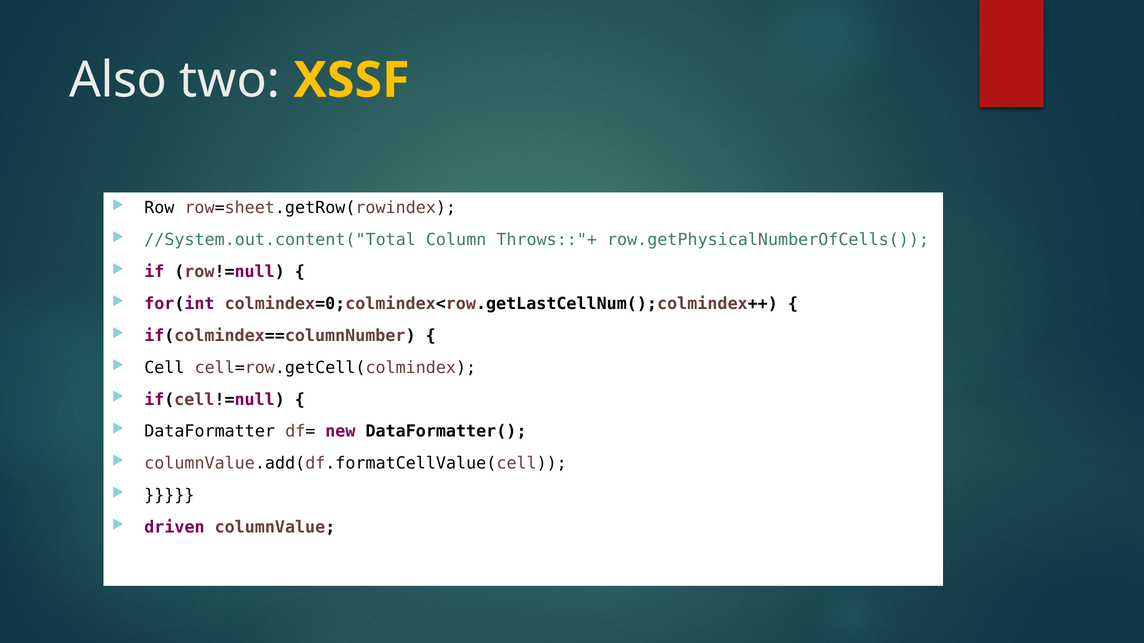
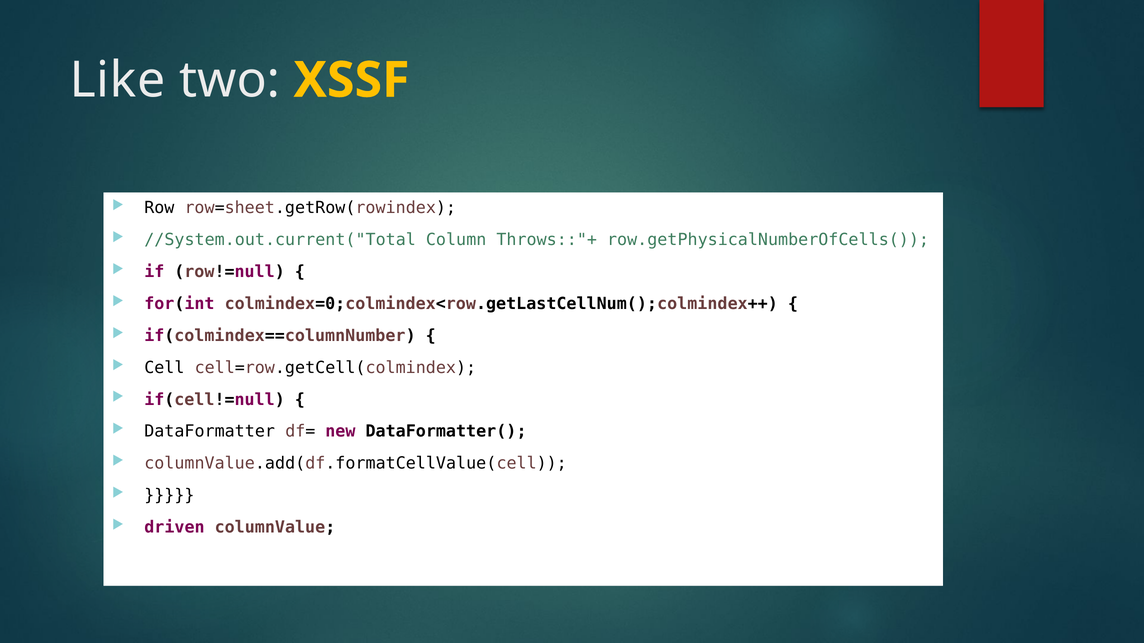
Also: Also -> Like (117, 80)
//System.out.content("Total: //System.out.content("Total -> //System.out.current("Total (280, 240)
